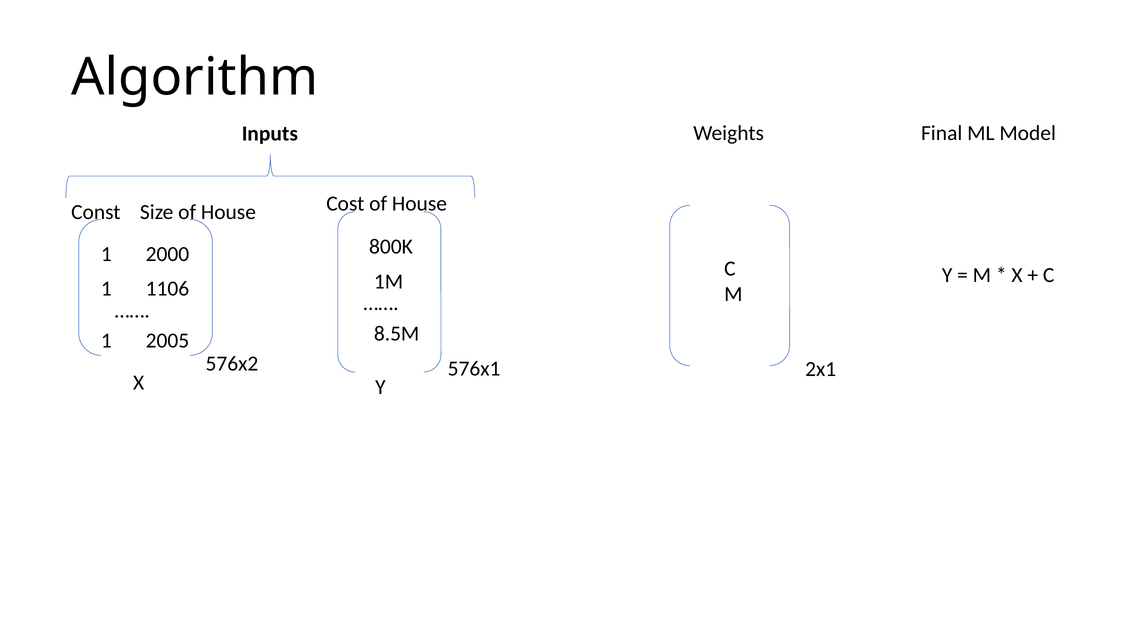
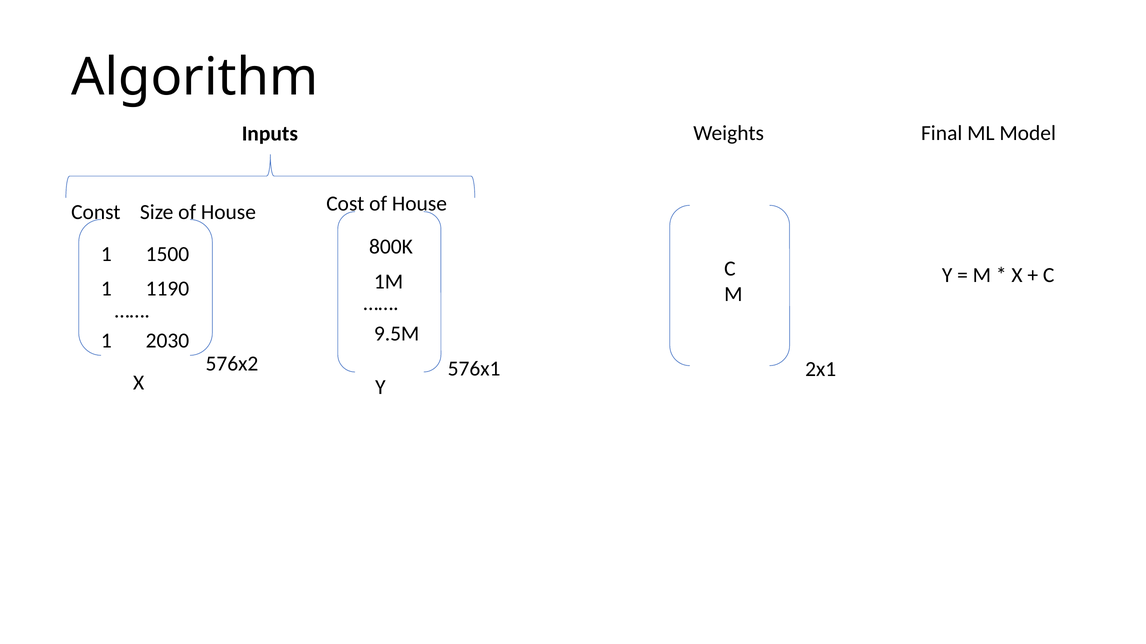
2000: 2000 -> 1500 (167, 254)
1106: 1106 -> 1190 (167, 289)
8.5M: 8.5M -> 9.5M (397, 334)
2005: 2005 -> 2030 (167, 341)
